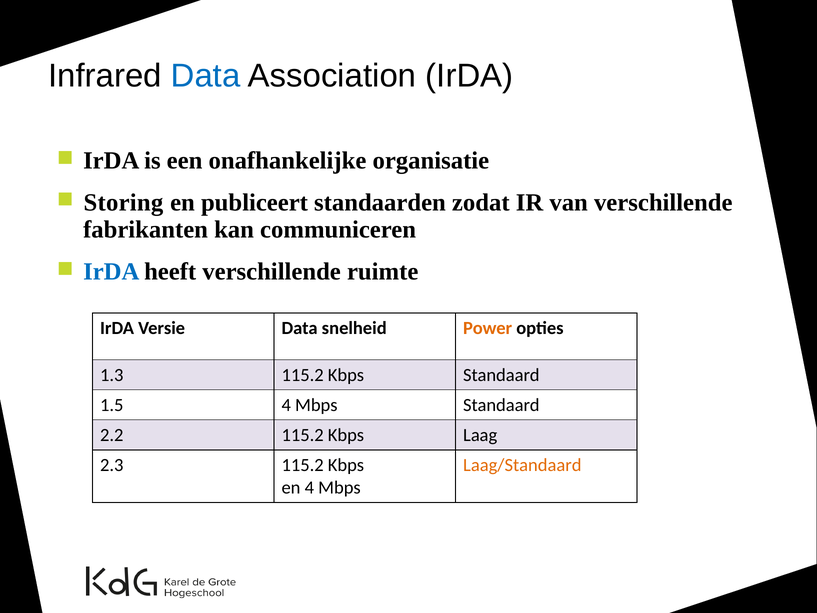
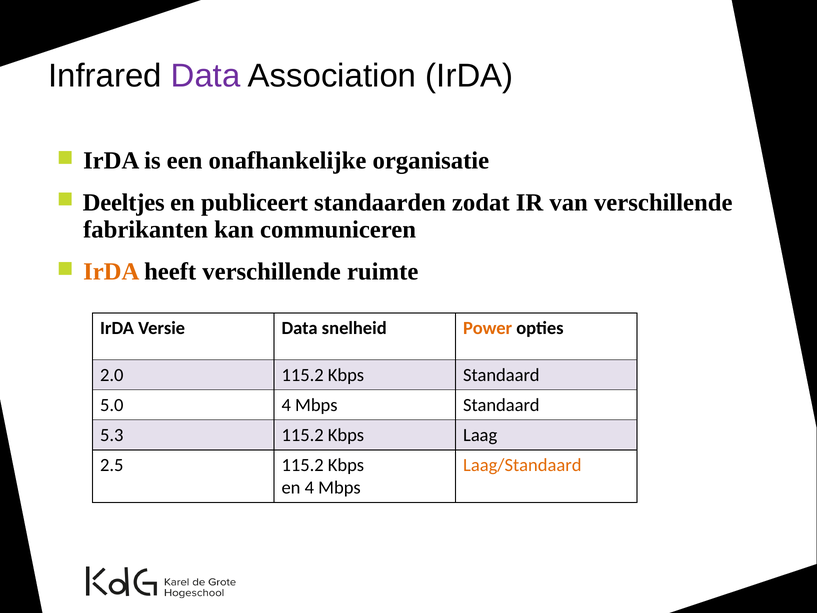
Data colour: blue -> purple (206, 76)
Storing: Storing -> Deeltjes (124, 202)
IrDA colour: blue -> orange (111, 272)
1.3: 1.3 -> 2.0 (112, 375)
1.5: 1.5 -> 5.0 (112, 405)
2.2: 2.2 -> 5.3 (112, 435)
2.3: 2.3 -> 2.5 (112, 465)
